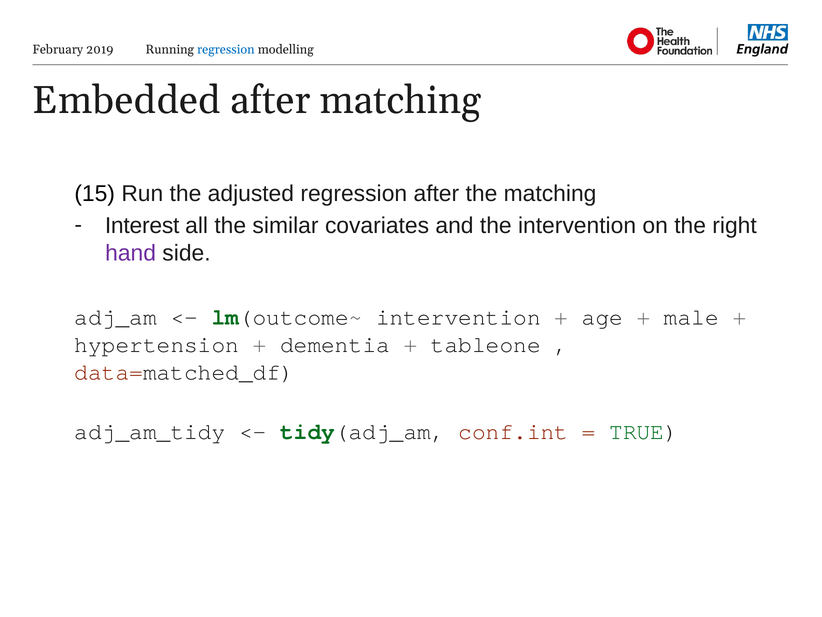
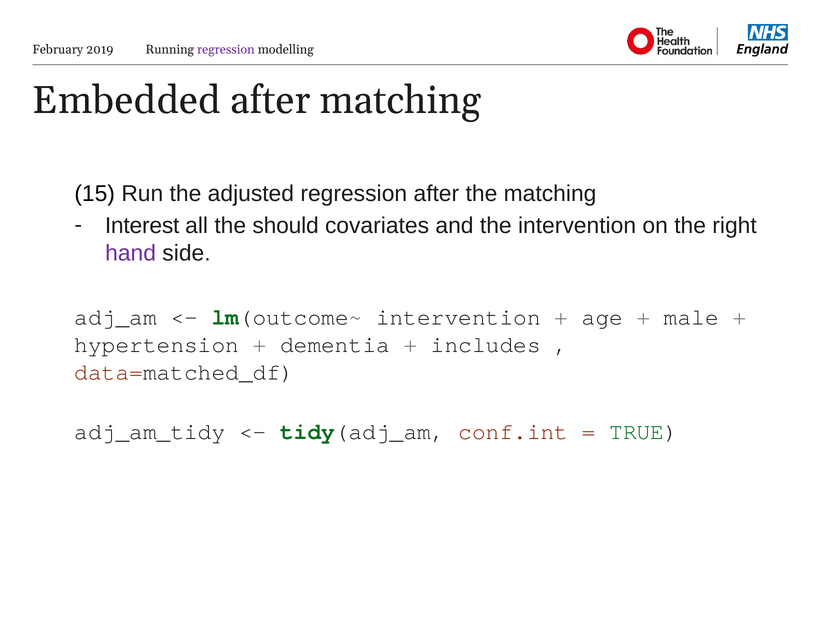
regression colour: blue -> purple (226, 50)
similar: similar -> should (286, 226)
tableone: tableone -> includes (486, 344)
